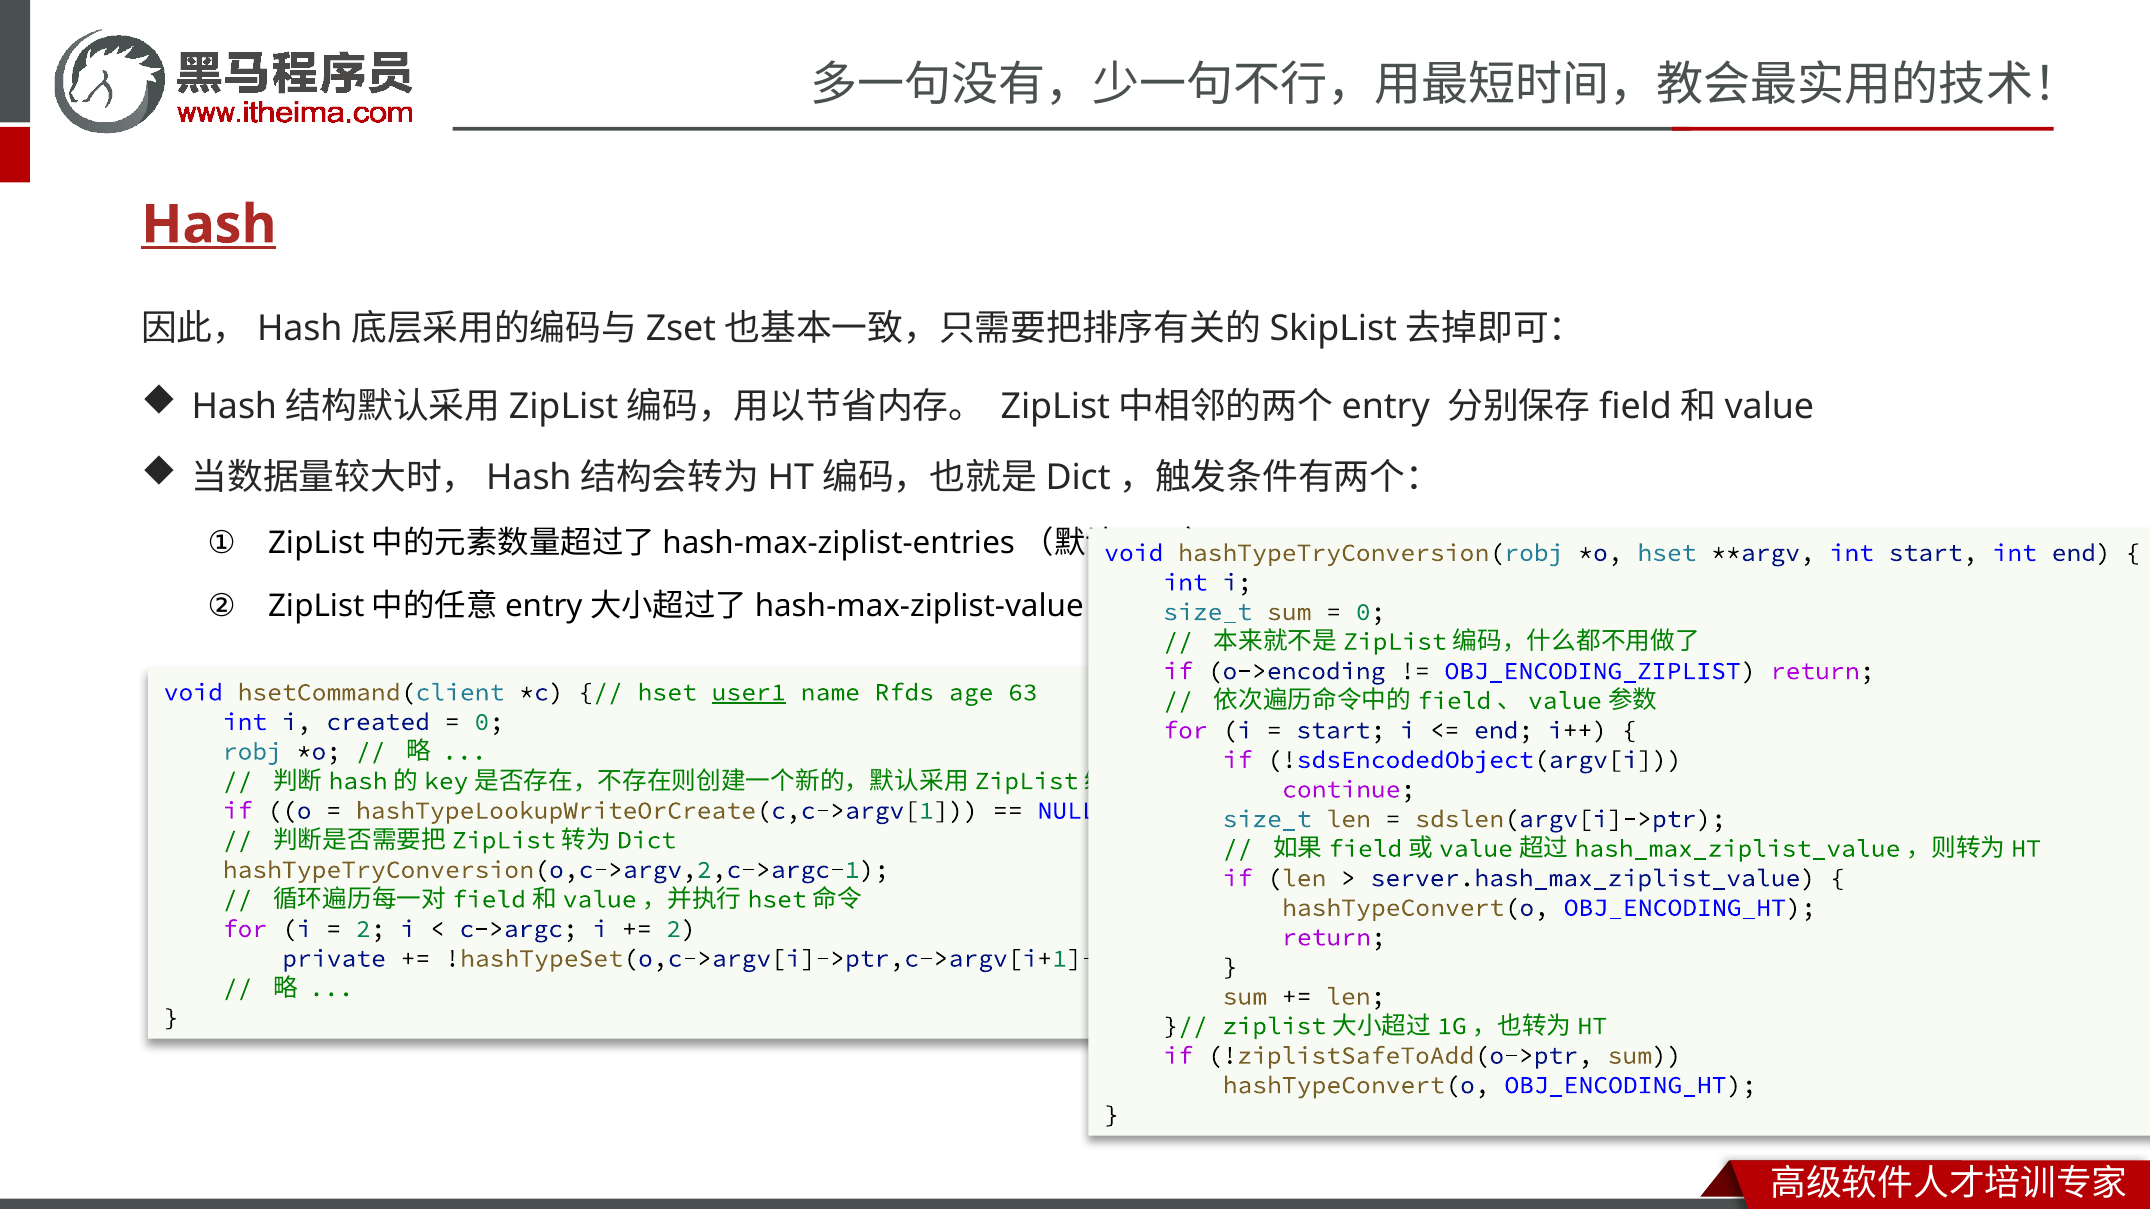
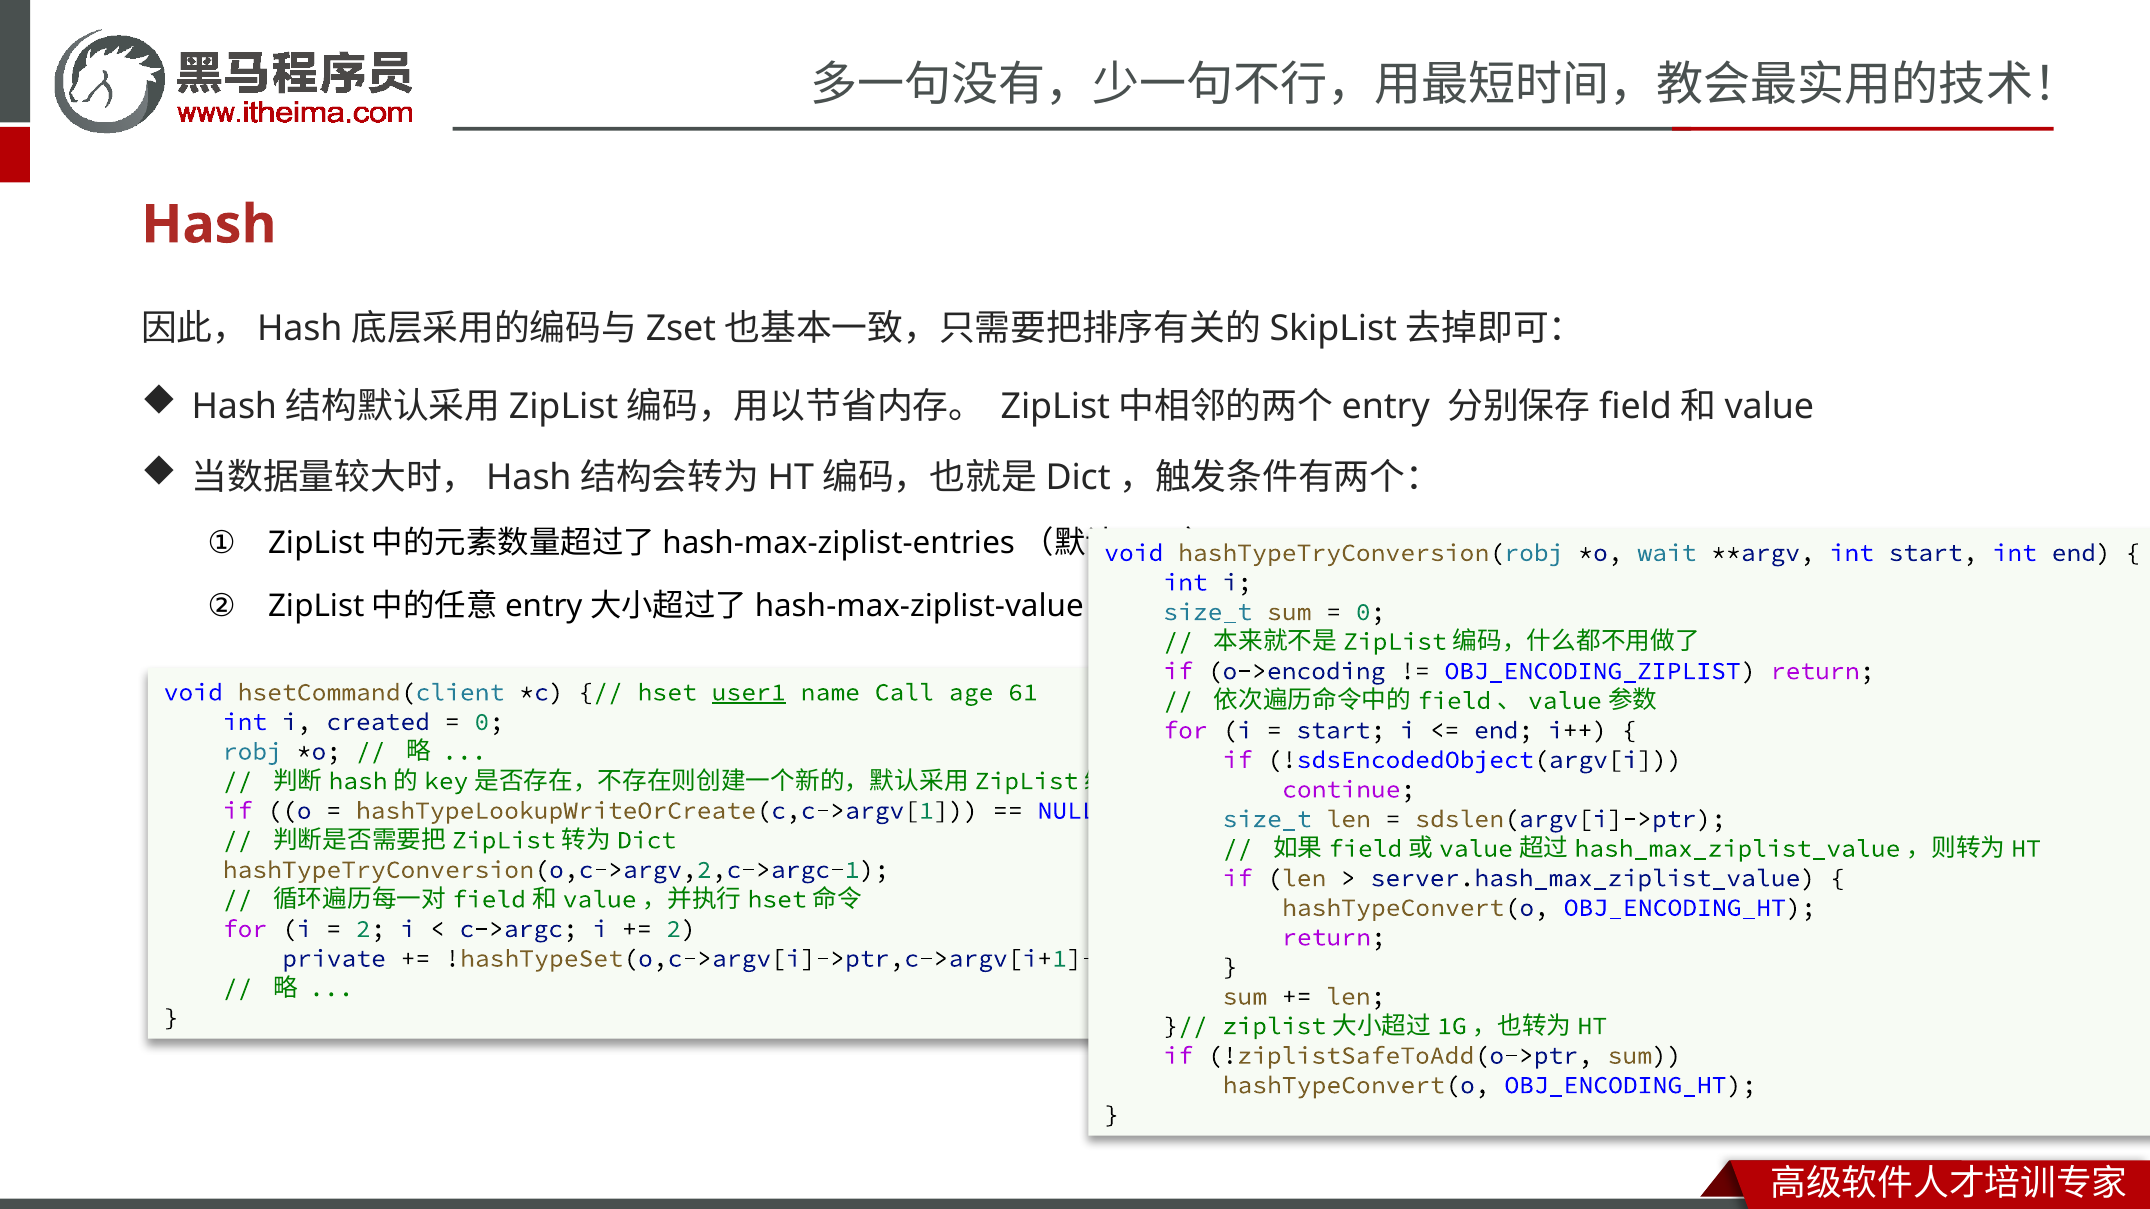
Hash underline: present -> none (209, 225)
hset: hset -> wait (1667, 553)
Rfds: Rfds -> Call (904, 692)
63: 63 -> 61 (1023, 692)
